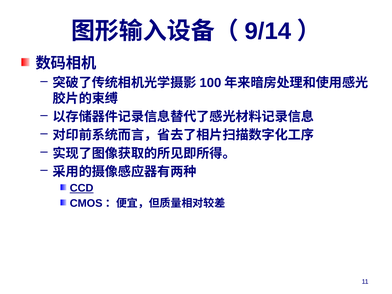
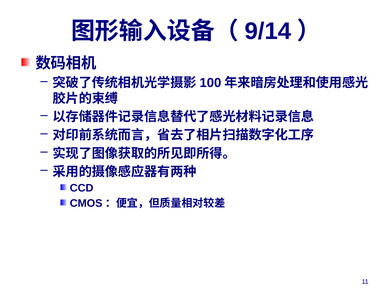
CCD underline: present -> none (82, 188)
